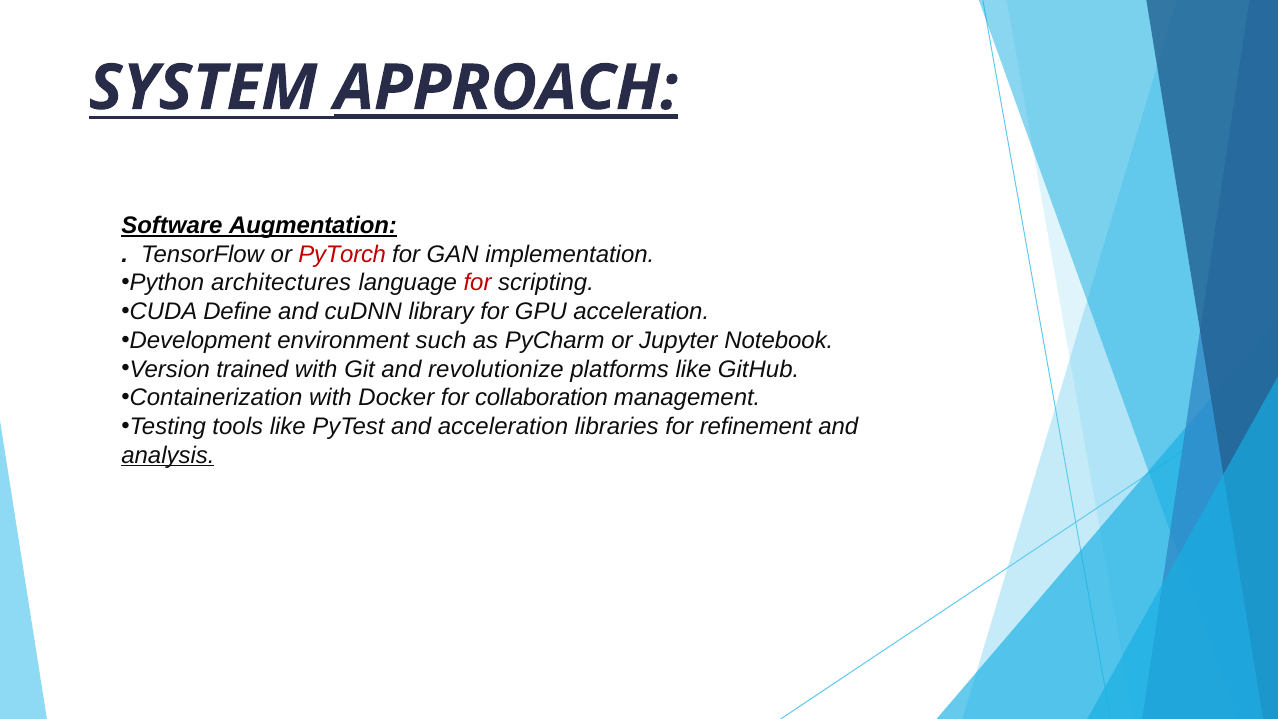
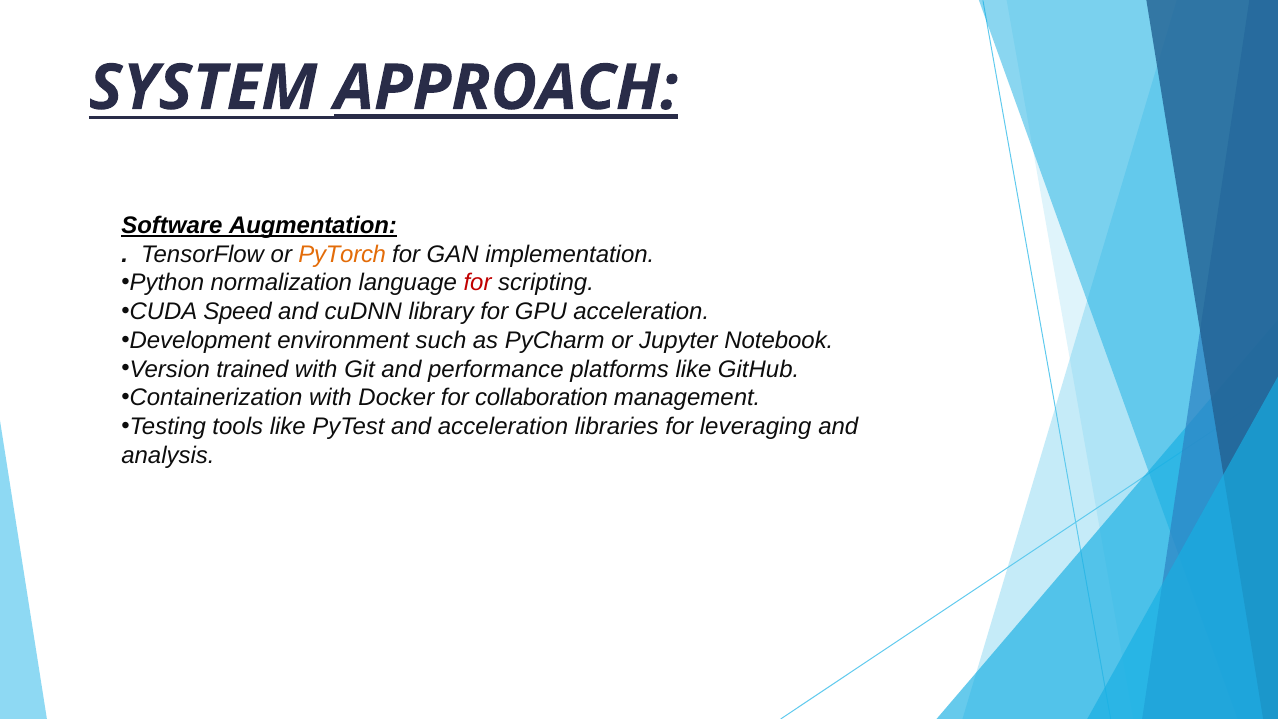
PyTorch colour: red -> orange (342, 254)
architectures: architectures -> normalization (281, 283)
Define: Define -> Speed (237, 312)
revolutionize: revolutionize -> performance (496, 369)
refinement: refinement -> leveraging (756, 427)
analysis underline: present -> none (168, 455)
